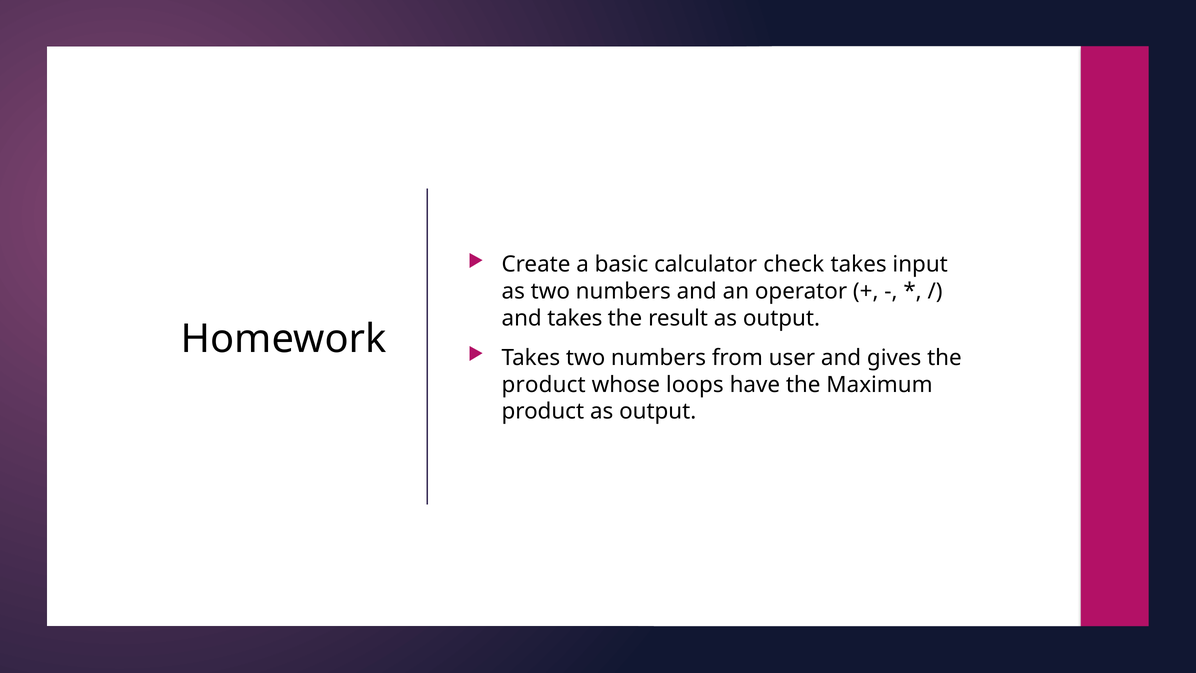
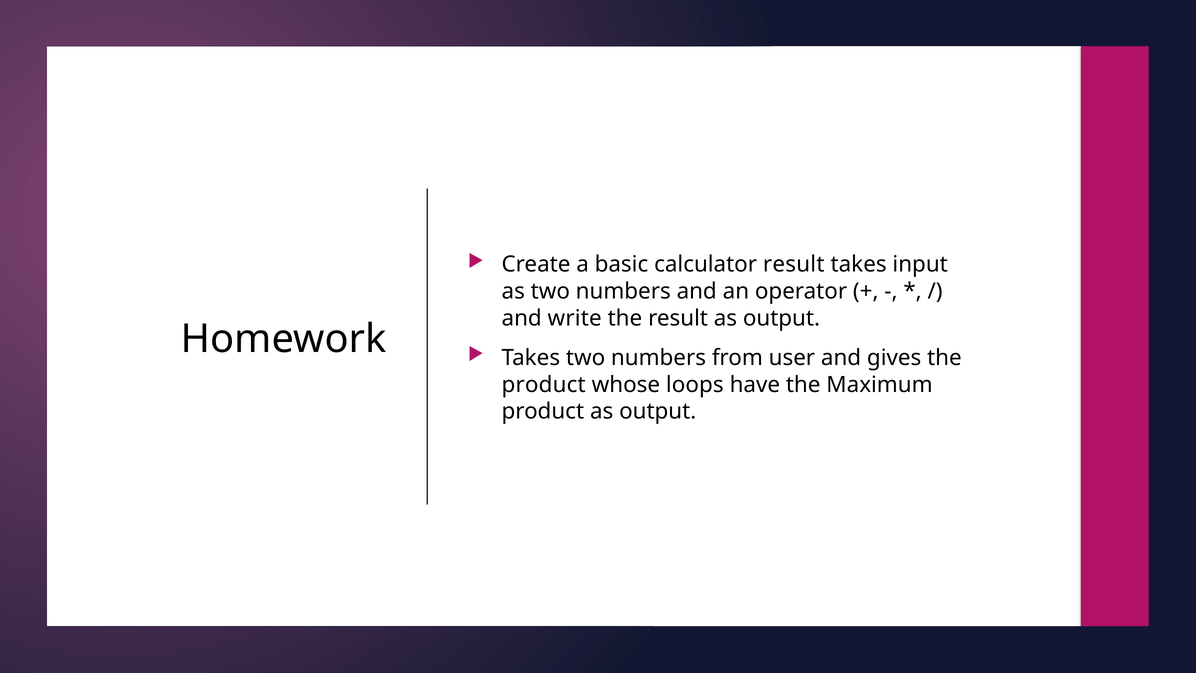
calculator check: check -> result (794, 264)
and takes: takes -> write (575, 318)
